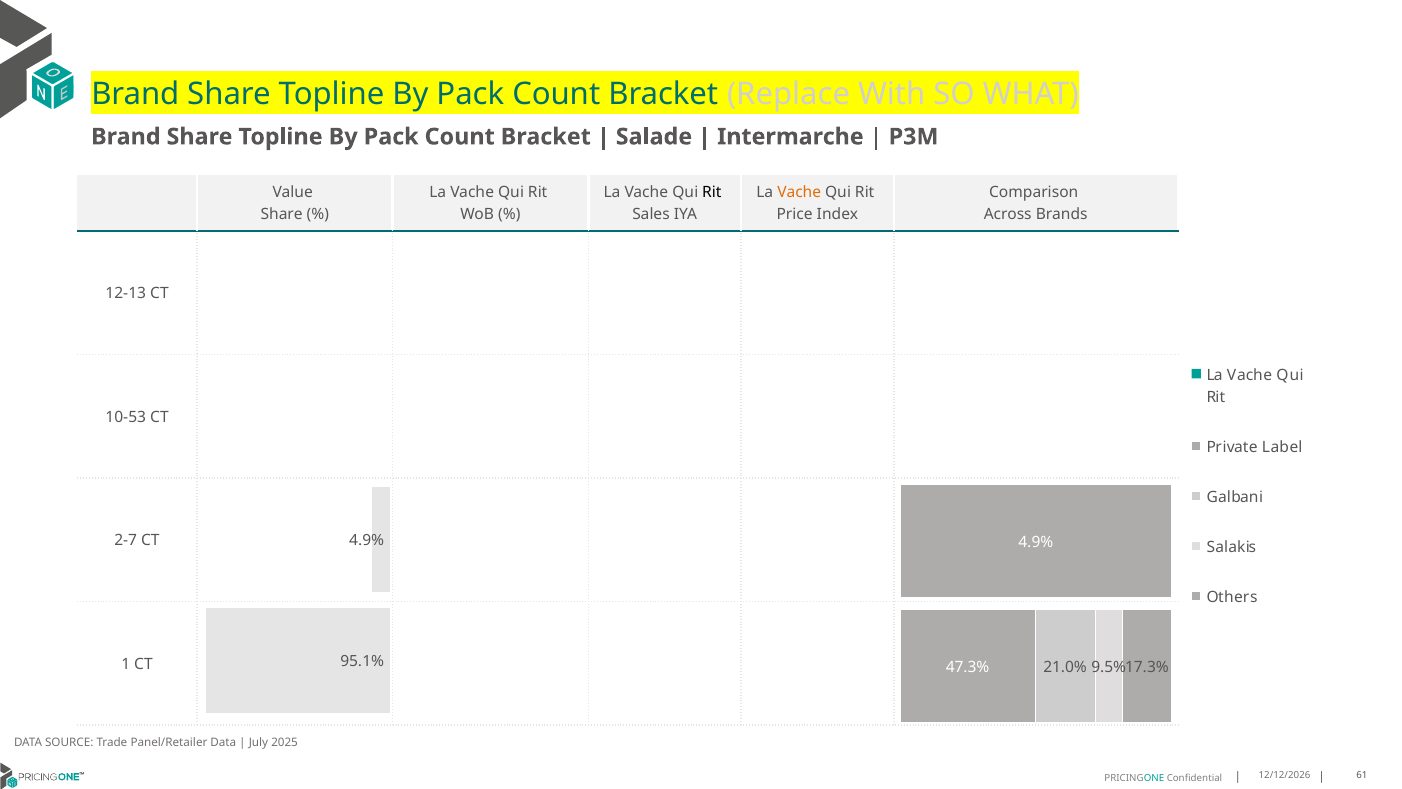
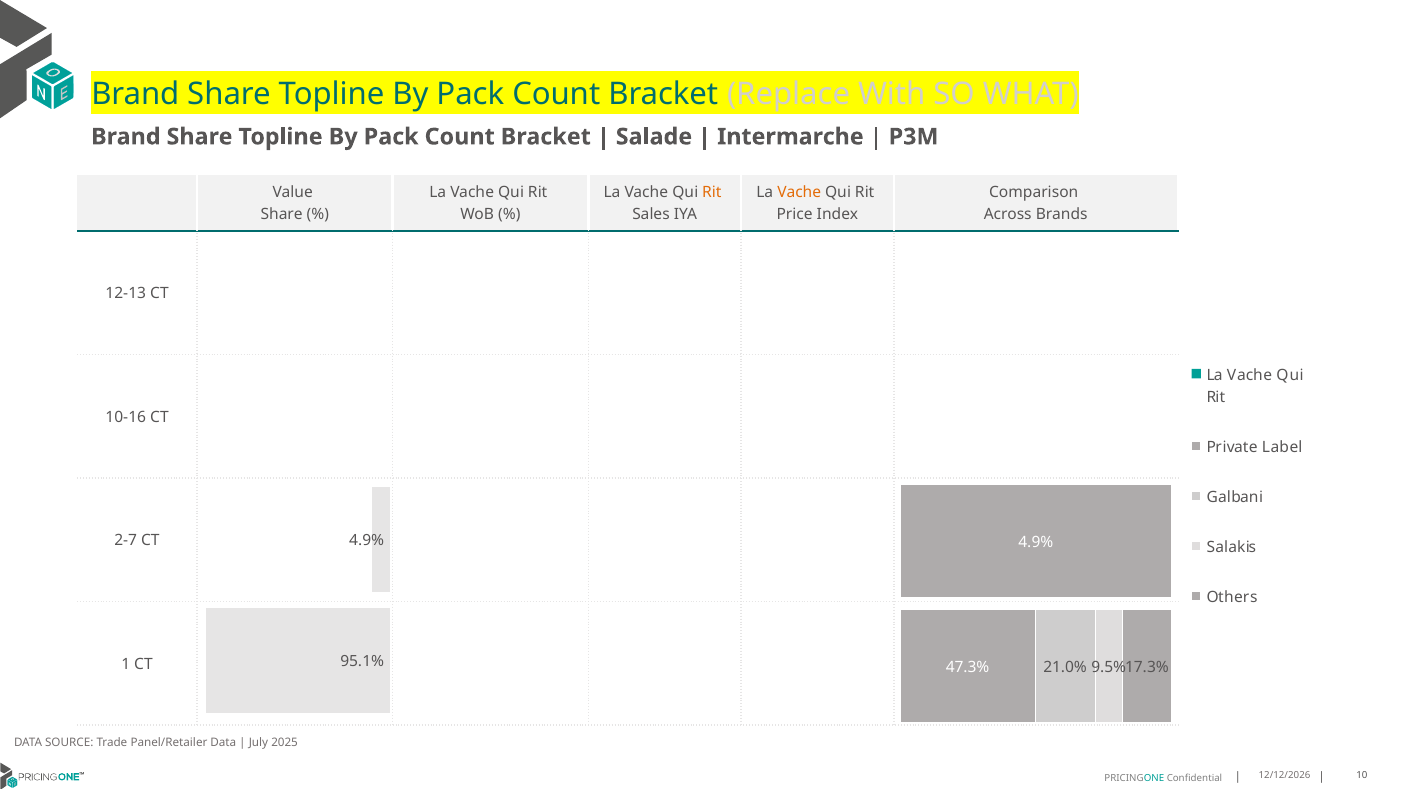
Rit colour: black -> orange (712, 193)
10-53: 10-53 -> 10-16 (126, 417)
61: 61 -> 10 (1362, 775)
